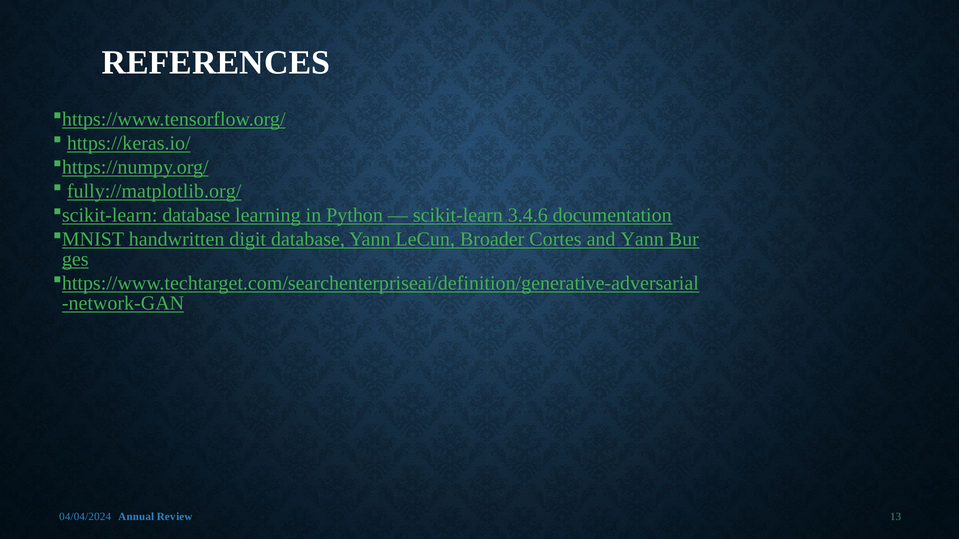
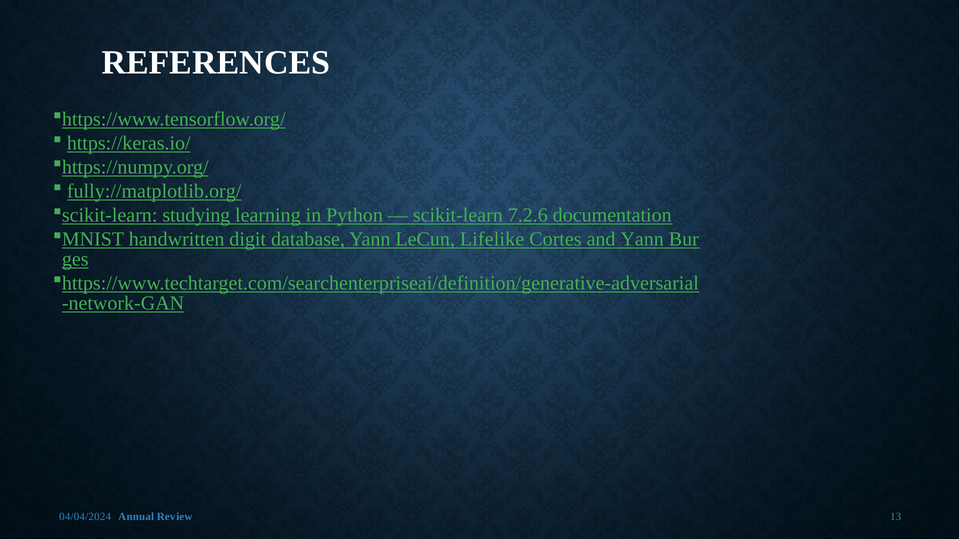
database: database -> studying (196, 215)
3.4.6: 3.4.6 -> 7.2.6 (528, 215)
Broader: Broader -> Lifelike (492, 239)
